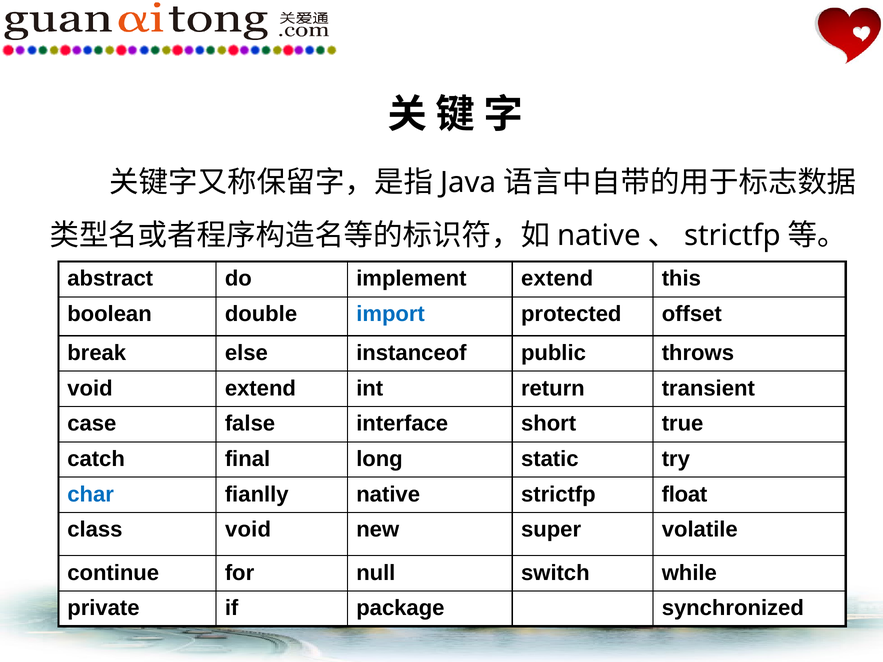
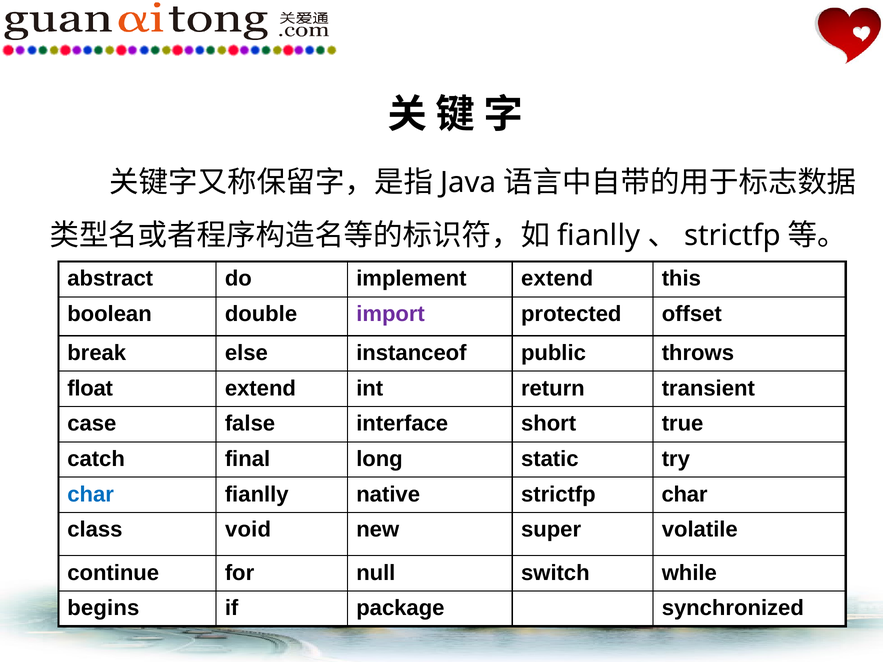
native: native -> fianlly (599, 236)
import colour: blue -> purple (391, 314)
void: void -> float (90, 388)
strictfp float: float -> char (685, 494)
private: private -> begins (103, 608)
